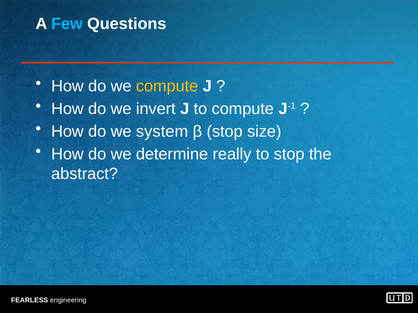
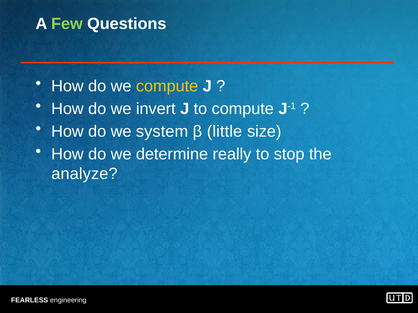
Few colour: light blue -> light green (67, 24)
β stop: stop -> little (225, 132)
abstract: abstract -> analyze (84, 174)
